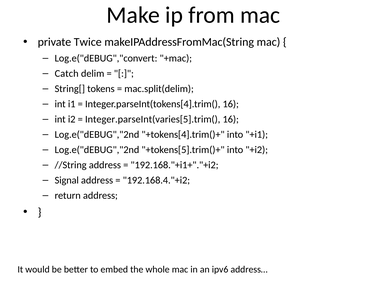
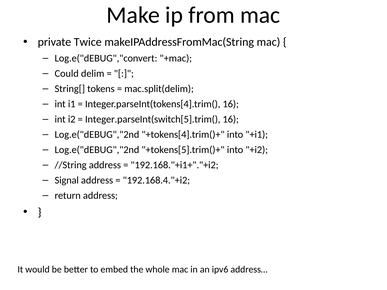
Catch: Catch -> Could (67, 73)
Integer.parseInt(varies[5].trim(: Integer.parseInt(varies[5].trim( -> Integer.parseInt(switch[5].trim( (153, 119)
